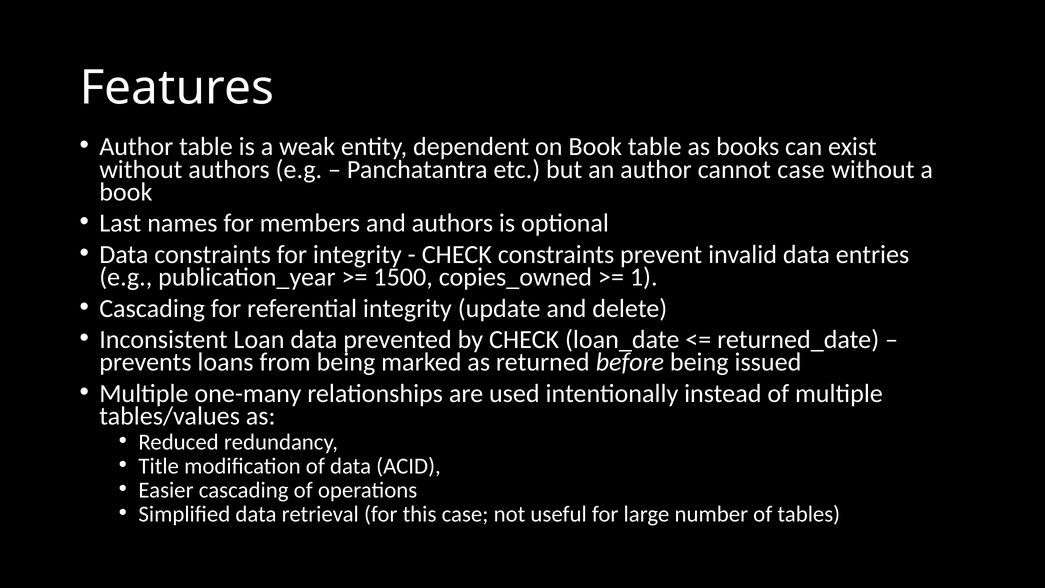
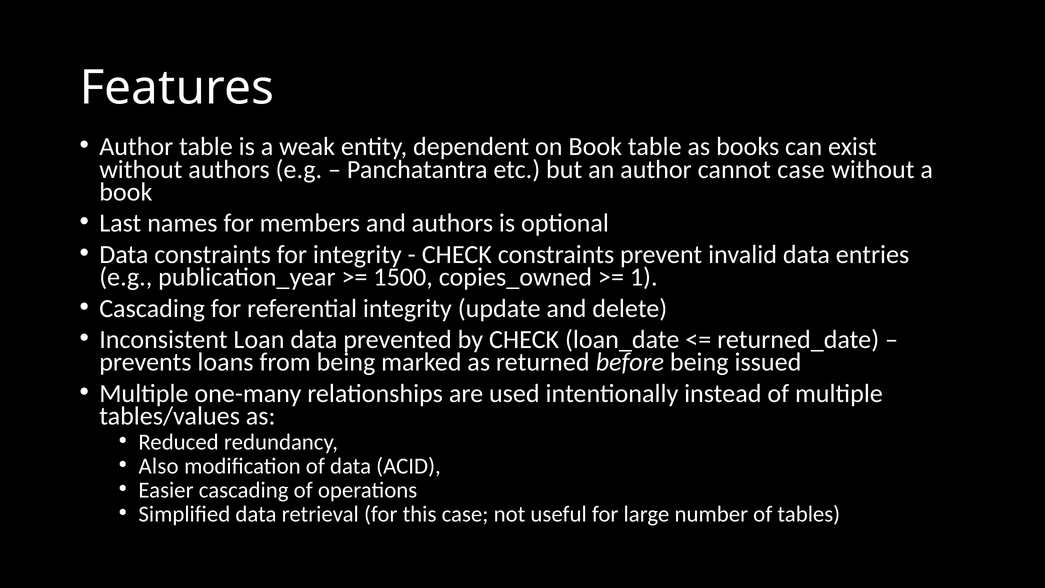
Title: Title -> Also (159, 466)
